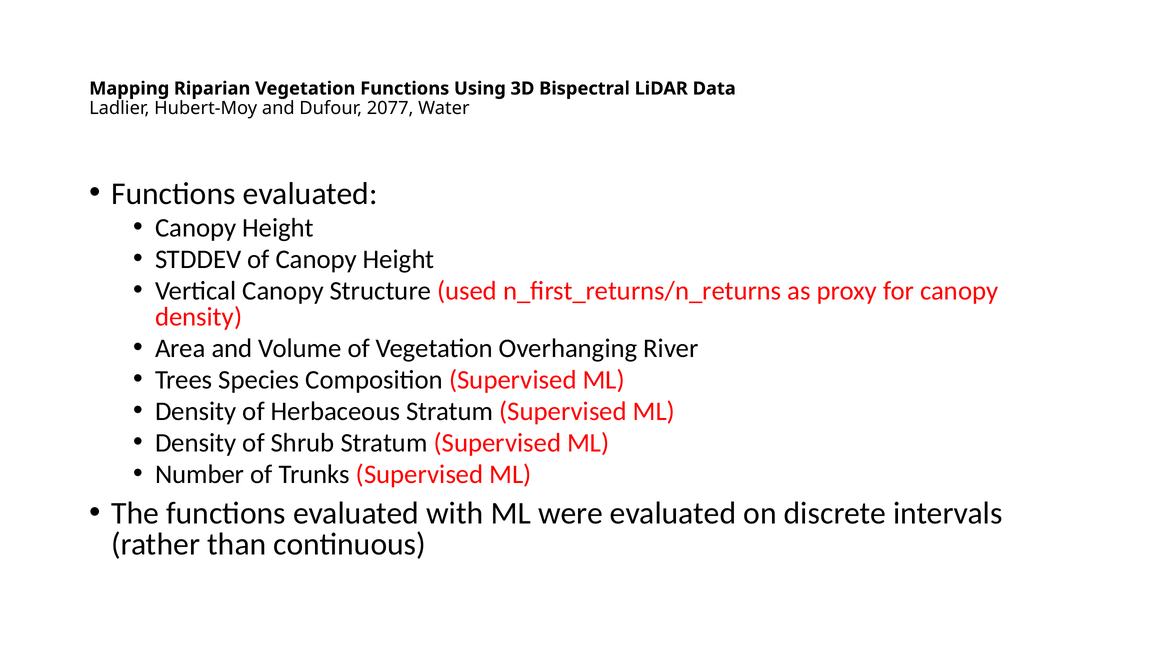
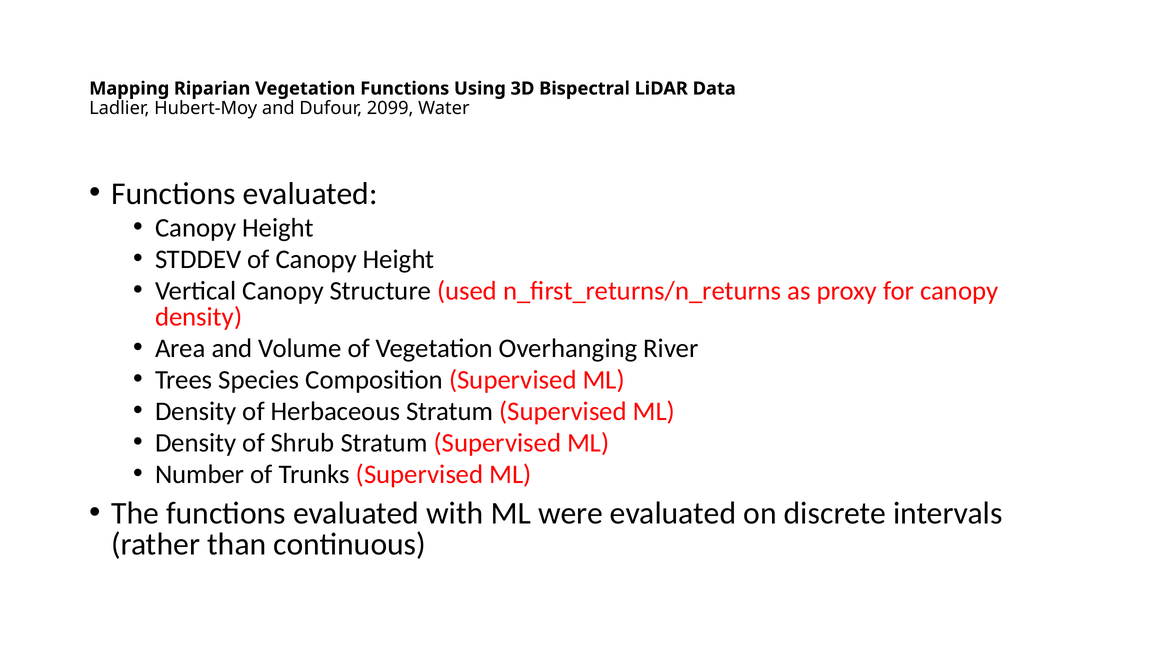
2077: 2077 -> 2099 (390, 108)
